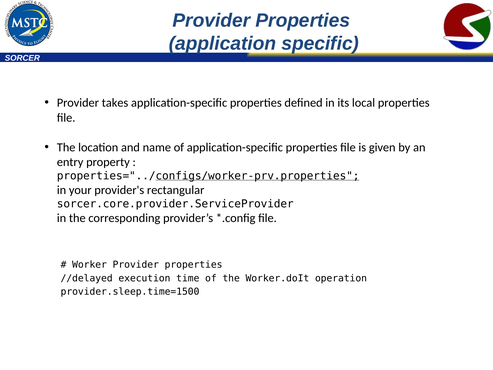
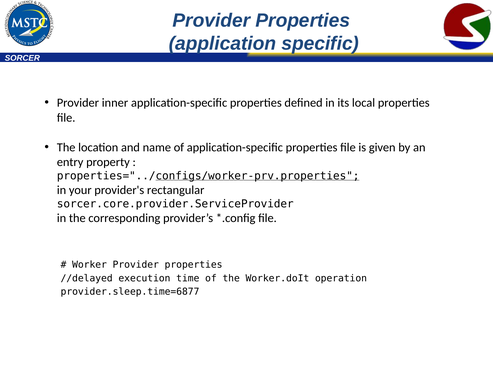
takes: takes -> inner (115, 103)
provider.sleep.time=1500: provider.sleep.time=1500 -> provider.sleep.time=6877 (130, 291)
